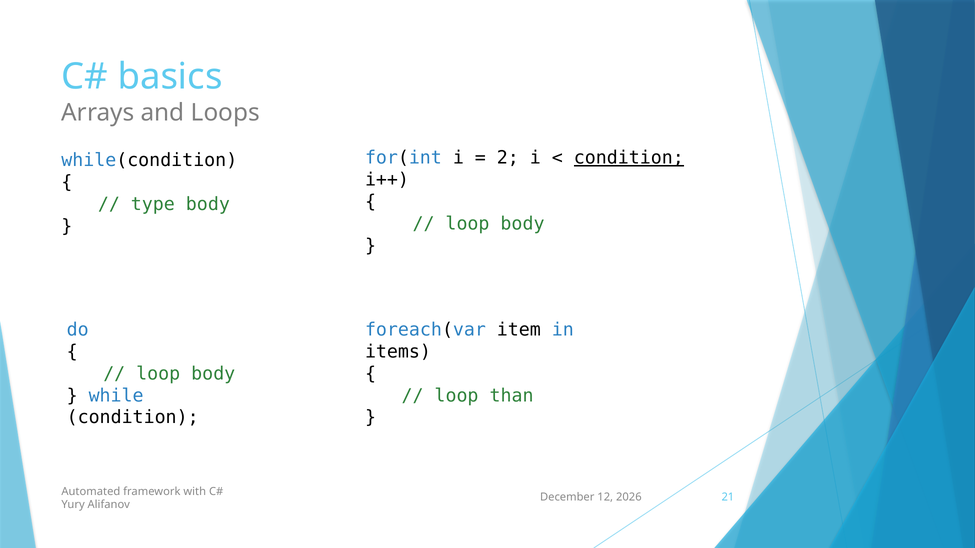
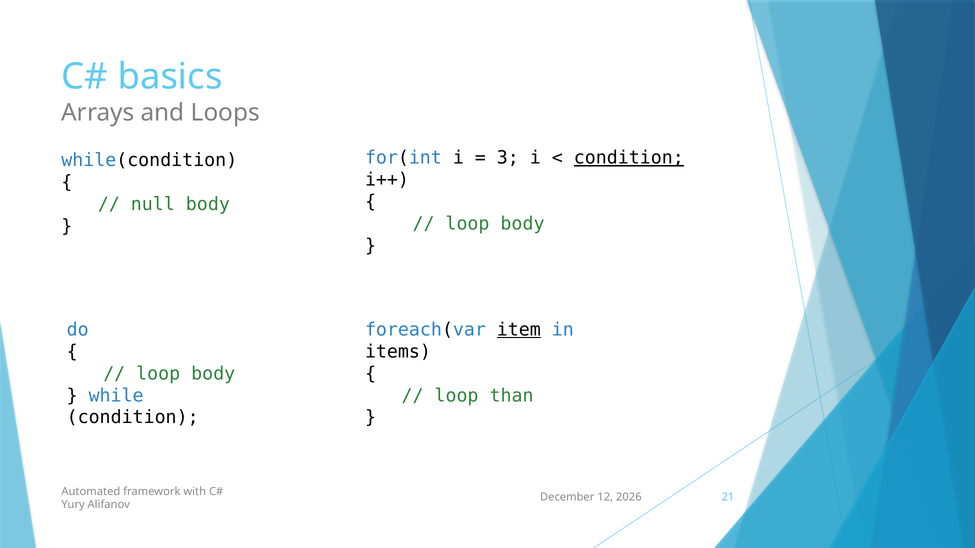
2: 2 -> 3 (508, 158)
type: type -> null (153, 204)
item underline: none -> present (519, 330)
